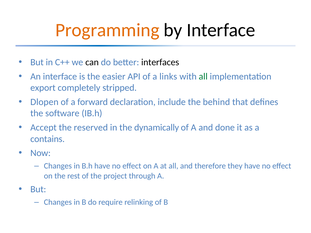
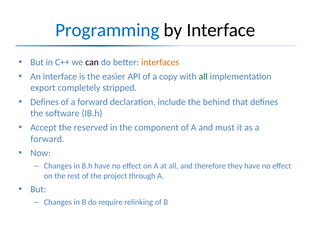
Programming colour: orange -> blue (107, 30)
interfaces colour: black -> orange (160, 62)
links: links -> copy (168, 77)
Dlopen: Dlopen -> Defines (45, 102)
dynamically: dynamically -> component (157, 128)
done: done -> must (225, 128)
contains: contains -> forward (47, 139)
